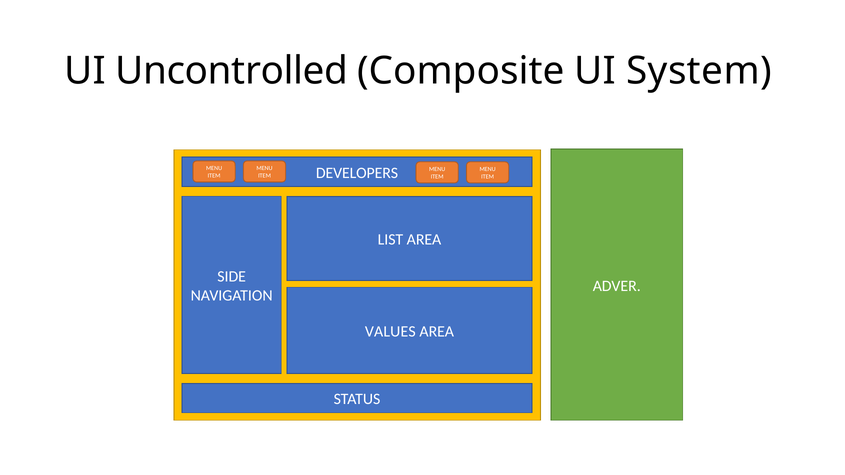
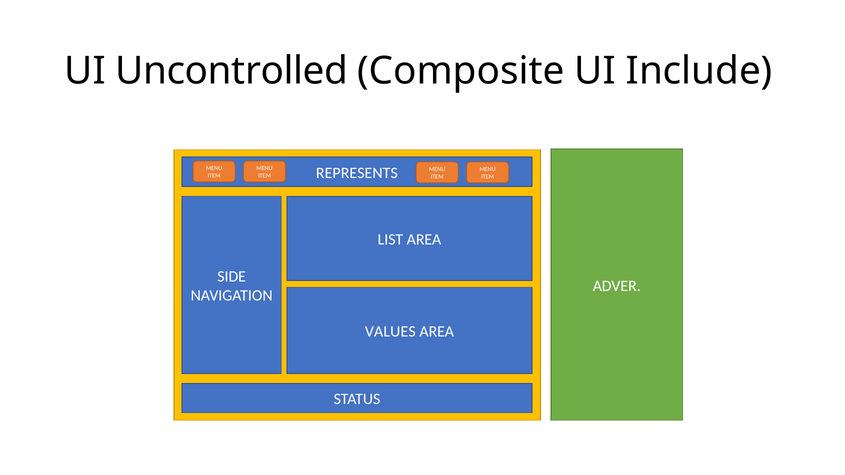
System: System -> Include (699, 71)
DEVELOPERS: DEVELOPERS -> REPRESENTS (357, 173)
